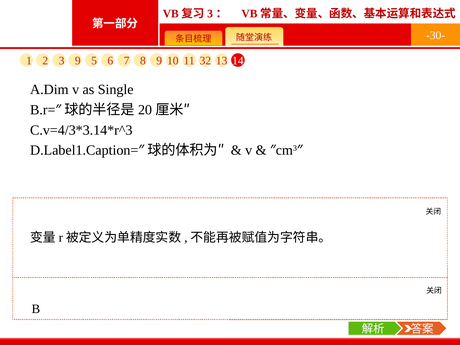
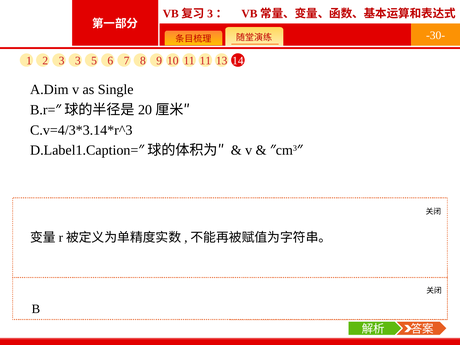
3 9: 9 -> 3 (78, 61)
11 32: 32 -> 11 (205, 61)
